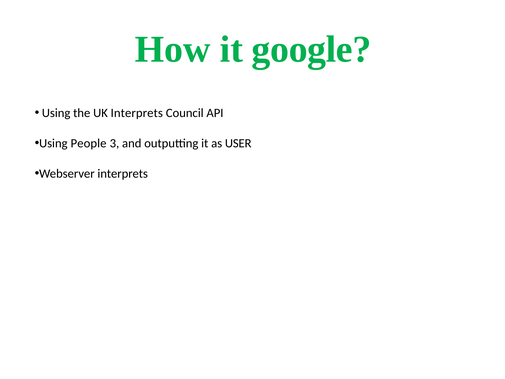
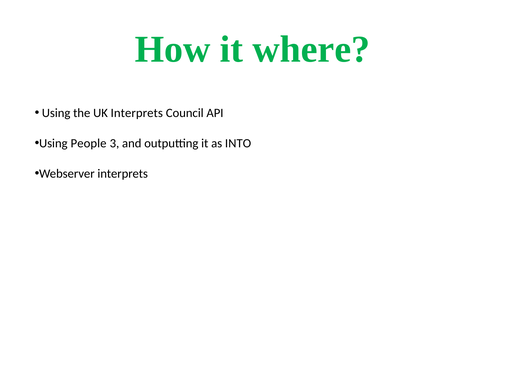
google: google -> where (311, 49)
USER: USER -> INTO (238, 143)
